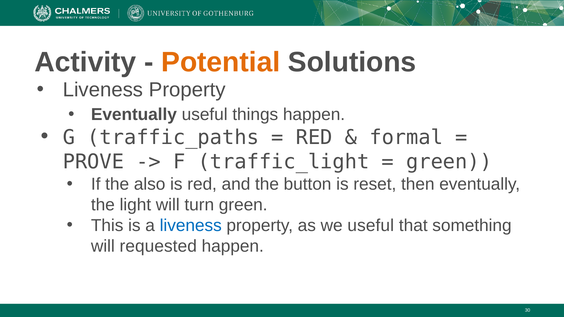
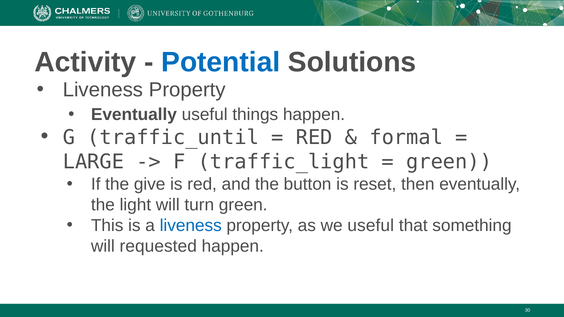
Potential colour: orange -> blue (221, 62)
traffic_paths: traffic_paths -> traffic_until (173, 138)
PROVE: PROVE -> LARGE (93, 162)
also: also -> give (150, 184)
